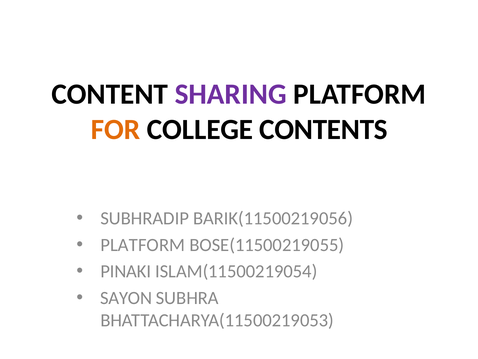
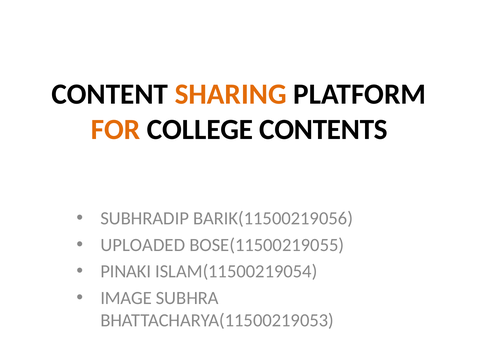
SHARING colour: purple -> orange (231, 94)
PLATFORM: PLATFORM -> UPLOADED (143, 245)
SAYON: SAYON -> IMAGE (126, 298)
